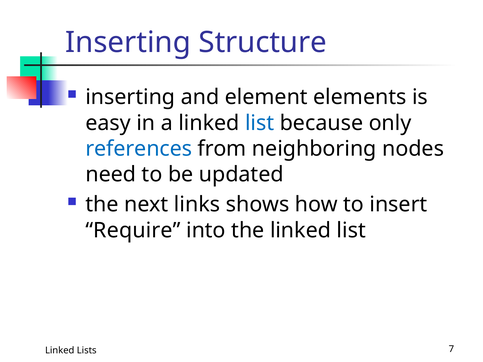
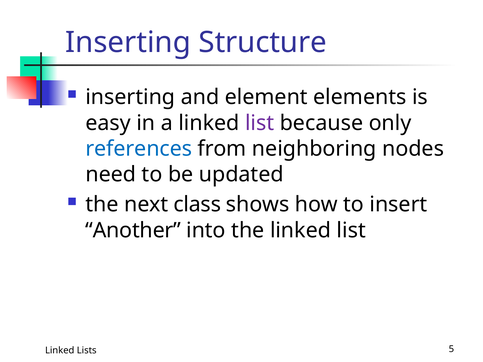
list colour: blue -> purple (260, 123)
links: links -> class (197, 205)
Require: Require -> Another (133, 230)
7: 7 -> 5 (451, 349)
